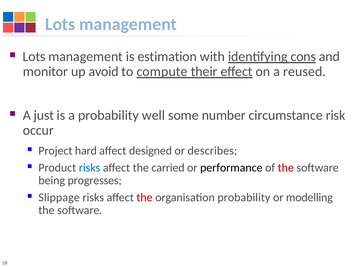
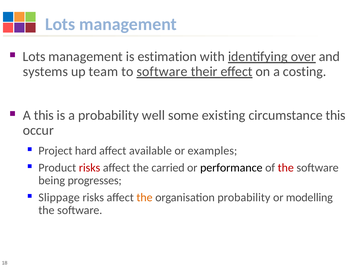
cons: cons -> over (303, 57)
monitor: monitor -> systems (45, 72)
avoid: avoid -> team (103, 72)
to compute: compute -> software (162, 72)
reused: reused -> costing (305, 72)
A just: just -> this (44, 115)
number: number -> existing (224, 115)
circumstance risk: risk -> this (336, 115)
designed: designed -> available (150, 151)
describes: describes -> examples (212, 151)
risks colour: blue -> red (90, 168)
the colour: red -> orange (145, 197)
